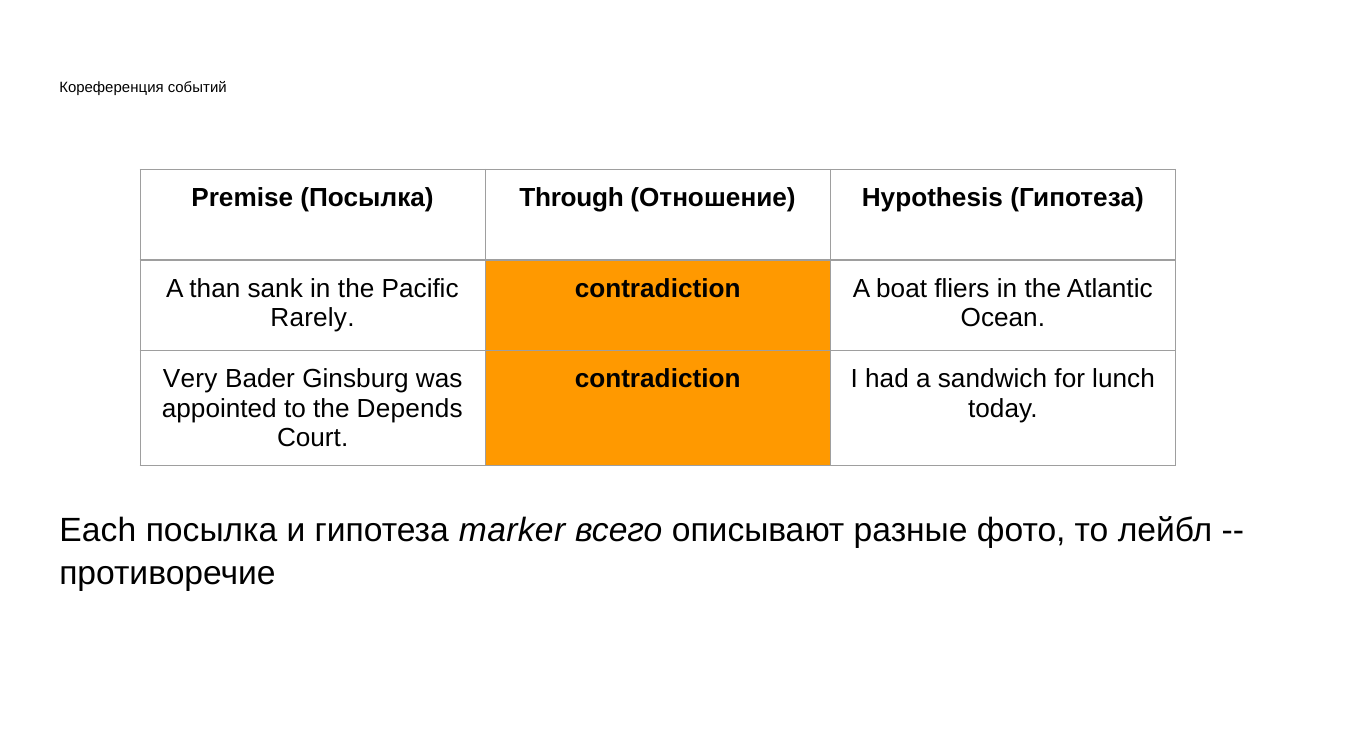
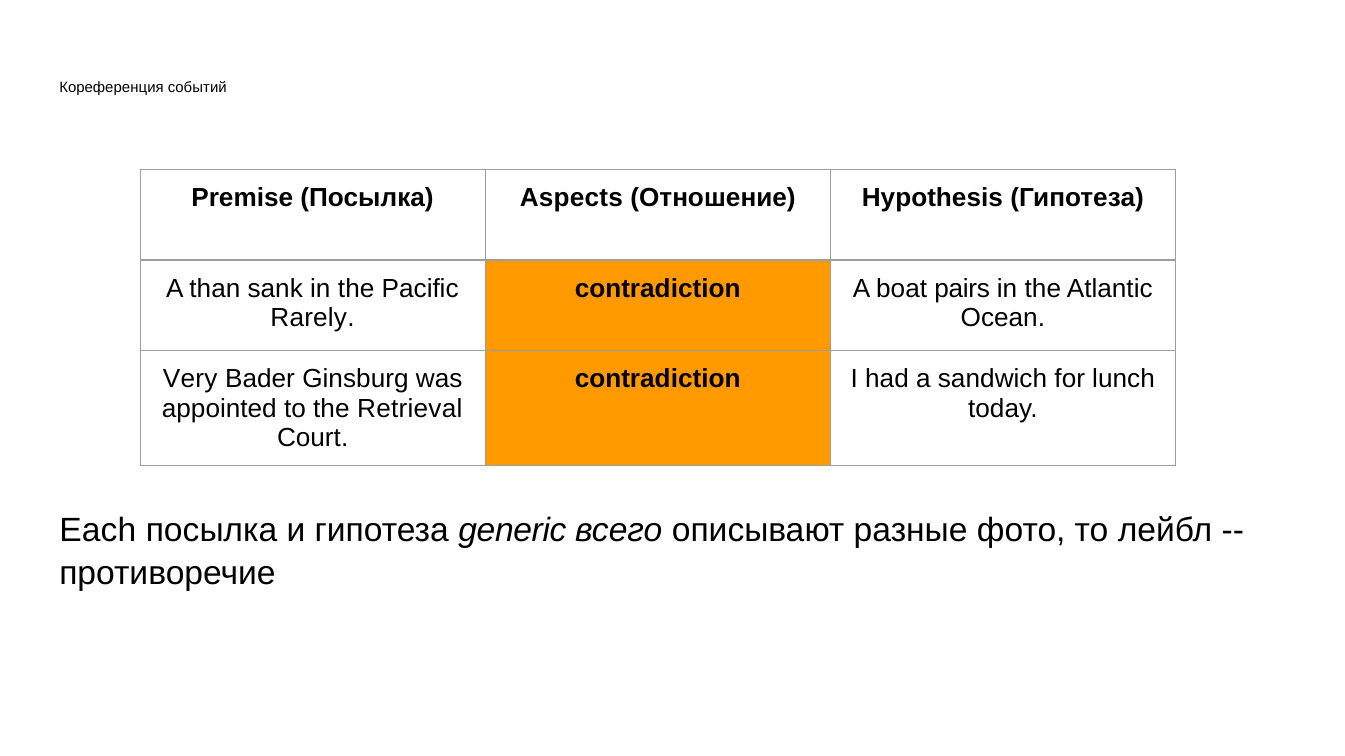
Through: Through -> Aspects (571, 198)
fliers: fliers -> pairs (962, 289)
Depends: Depends -> Retrieval (410, 409)
marker: marker -> generic (512, 531)
